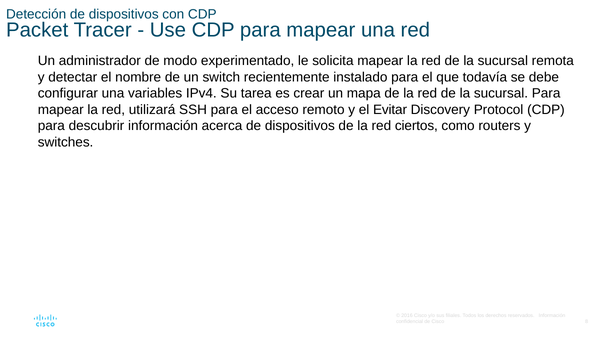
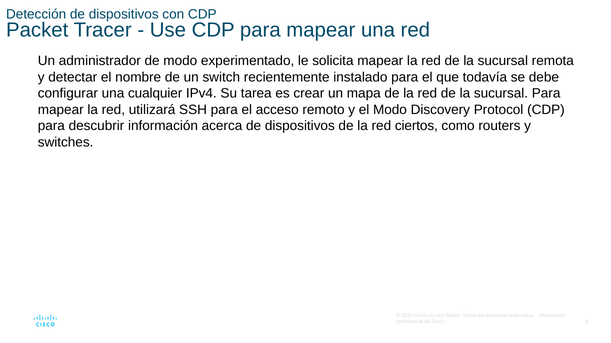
variables: variables -> cualquier (155, 94)
el Evitar: Evitar -> Modo (390, 110)
